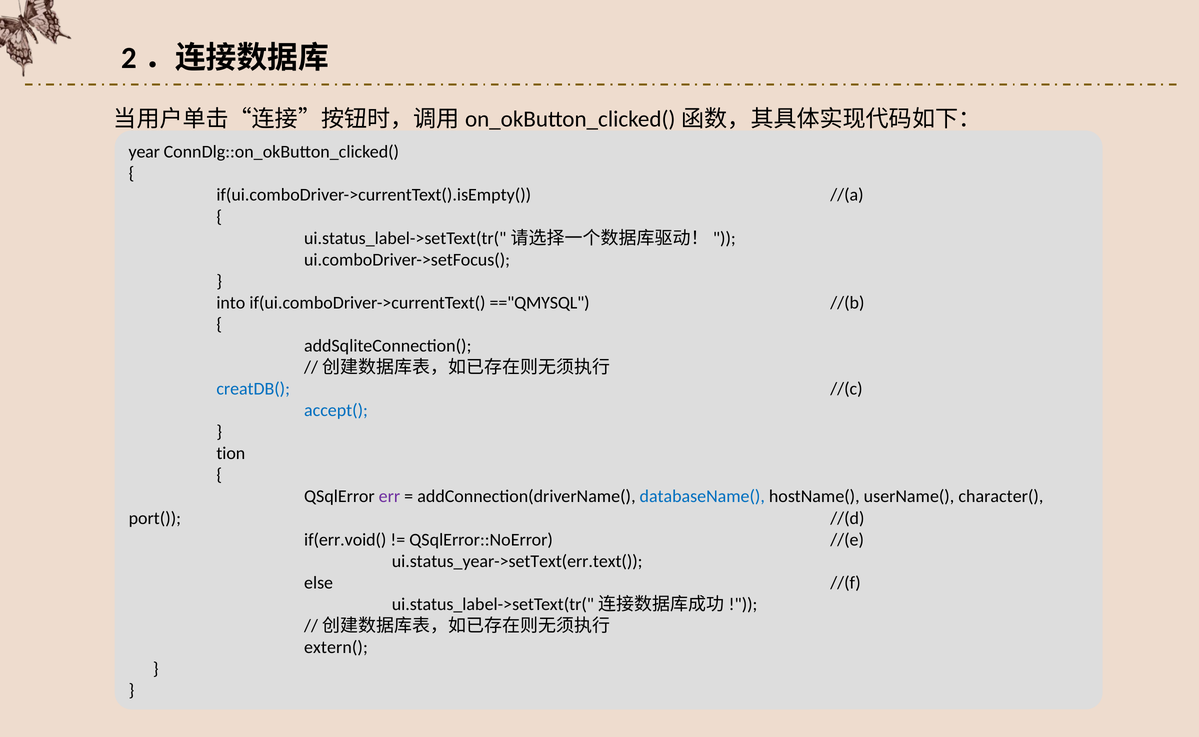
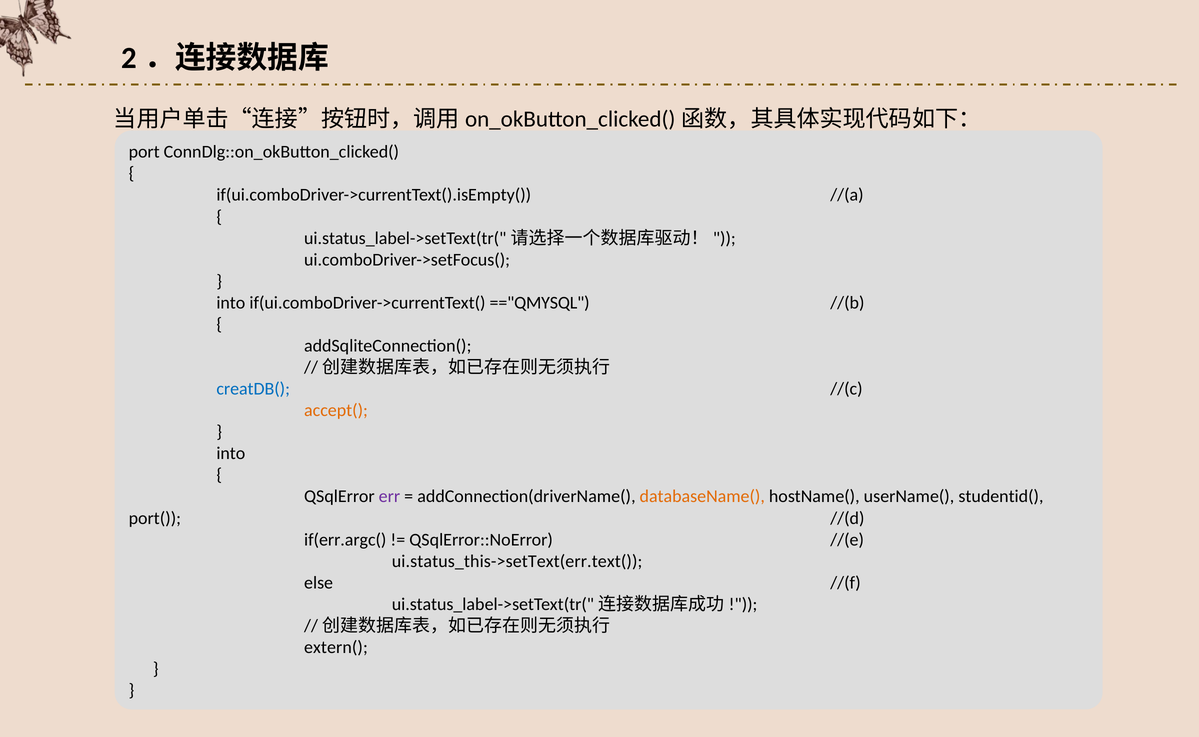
year: year -> port (144, 152)
accept( colour: blue -> orange (336, 411)
tion: tion -> into (231, 454)
databaseName( colour: blue -> orange (702, 497)
character(: character( -> studentid( (1001, 497)
if(err.void(: if(err.void( -> if(err.argc( (345, 540)
ui.status_year->setText(err.text(: ui.status_year->setText(err.text( -> ui.status_this->setText(err.text( (517, 561)
